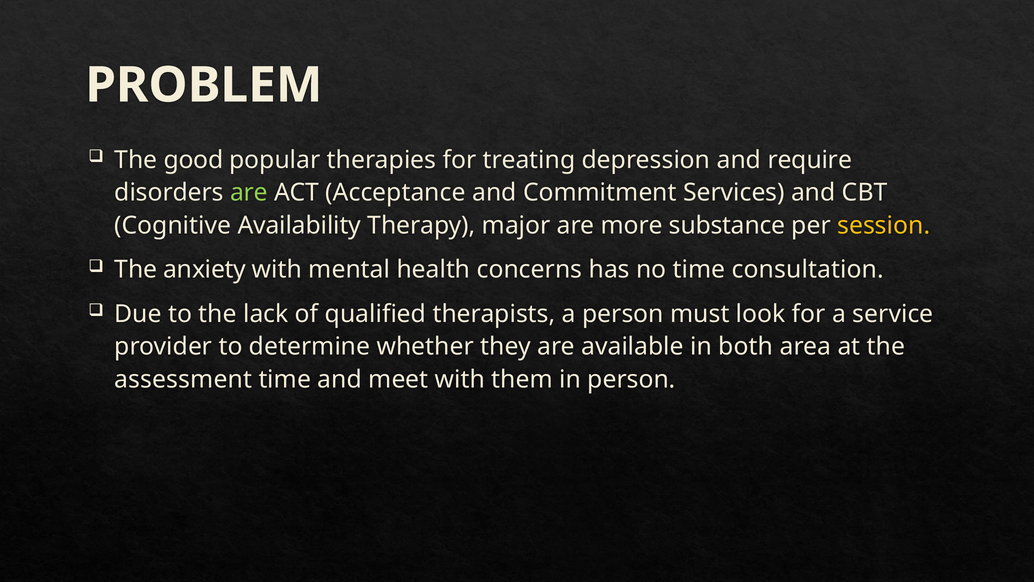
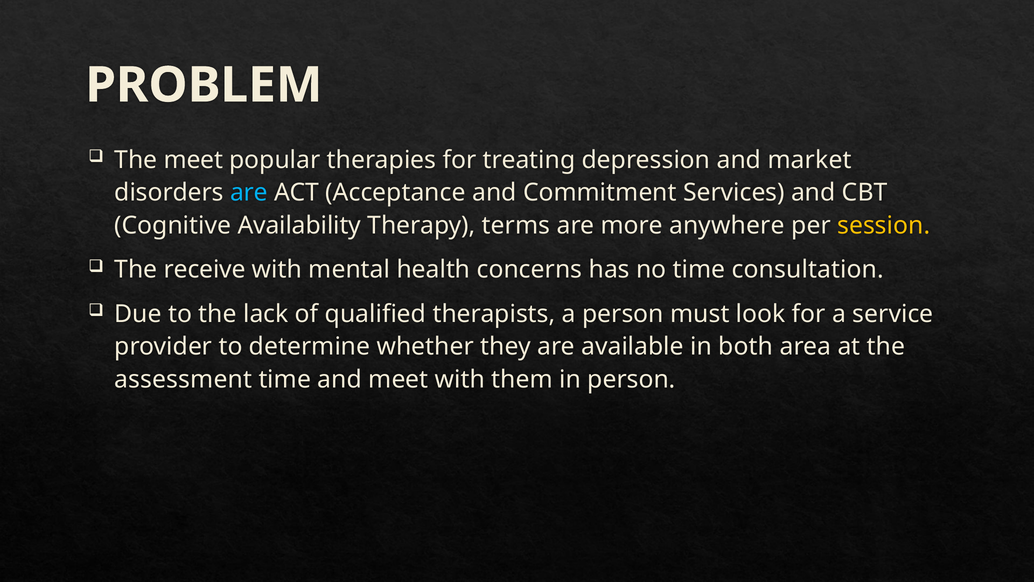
The good: good -> meet (193, 160)
require: require -> market (810, 160)
are colour: light green -> light blue (249, 193)
major: major -> terms (516, 225)
substance: substance -> anywhere (727, 225)
anxiety: anxiety -> receive (205, 270)
